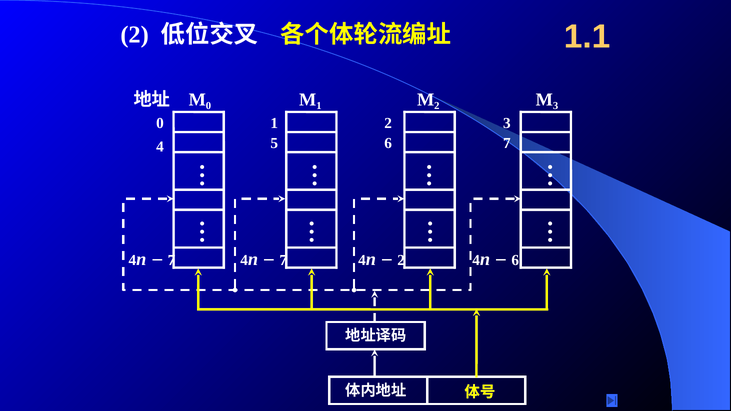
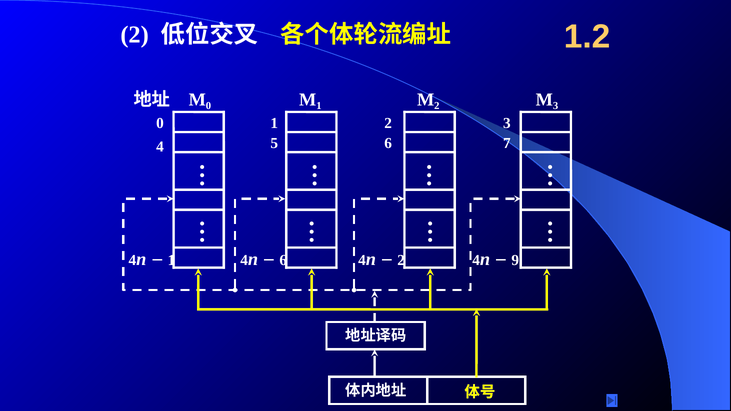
1.1: 1.1 -> 1.2 (587, 37)
7: 7 -> 1 (171, 260)
7: 7 -> 6 (283, 260)
6: 6 -> 9 (515, 260)
